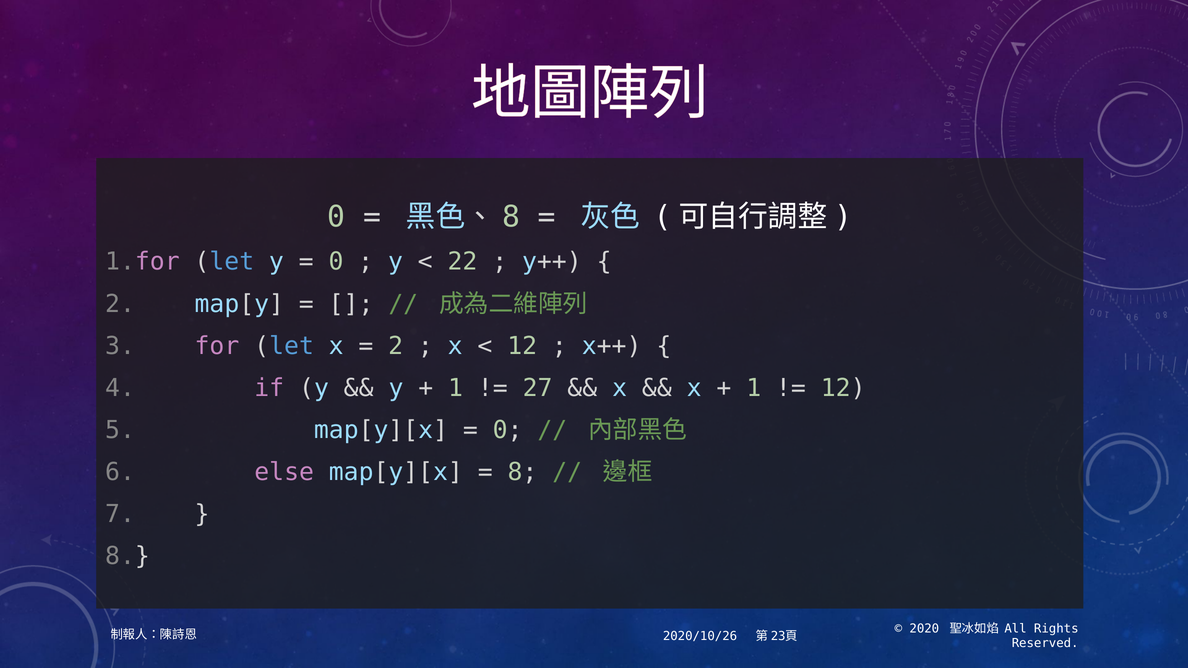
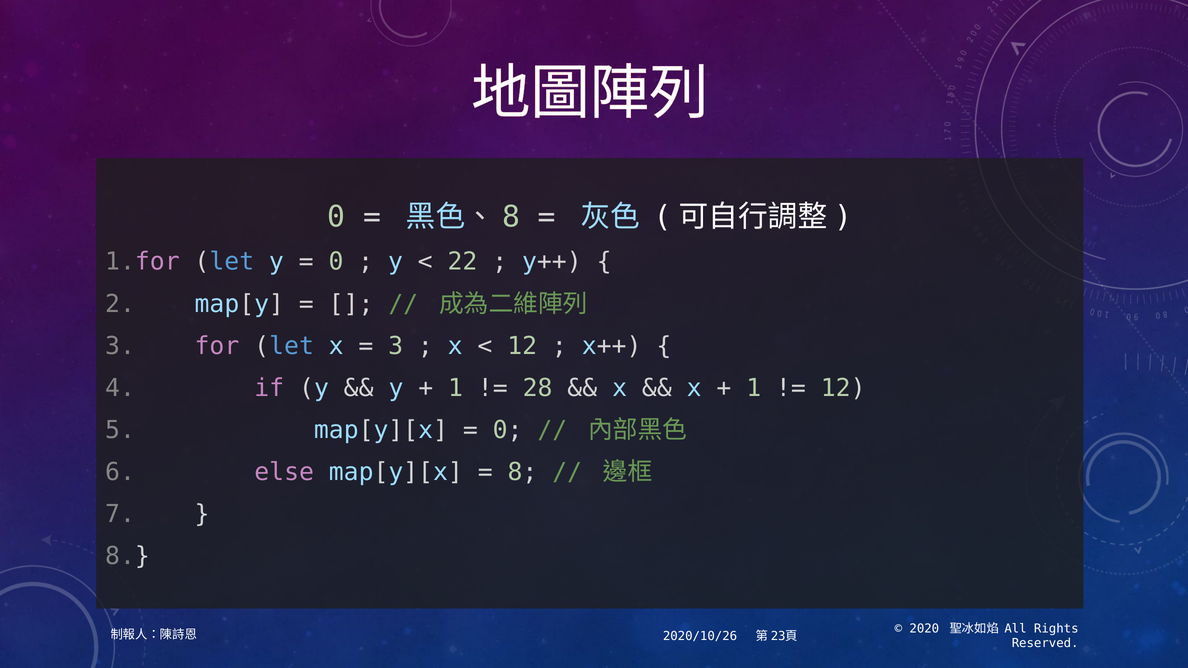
2: 2 -> 3 (396, 346)
27: 27 -> 28 (538, 388)
